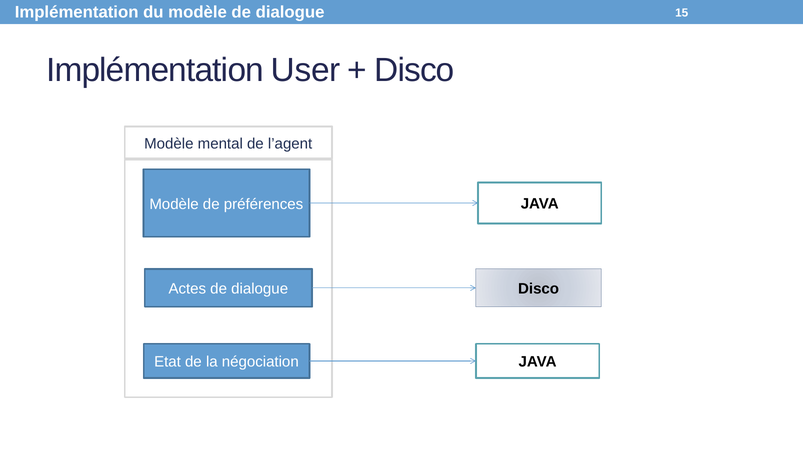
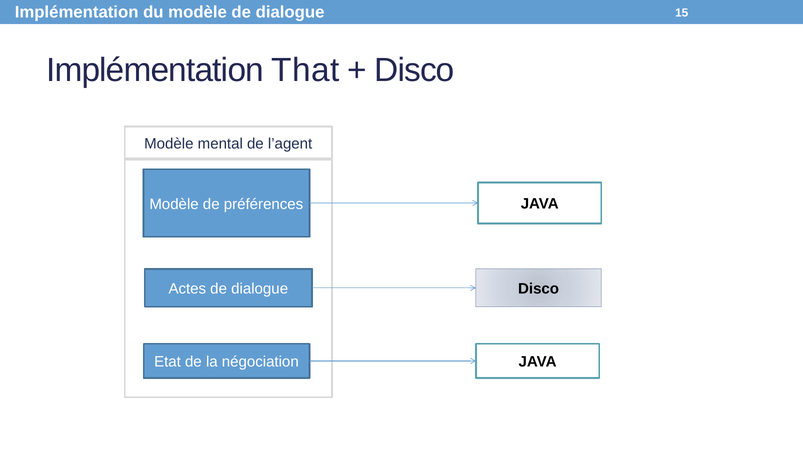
User: User -> That (305, 70)
